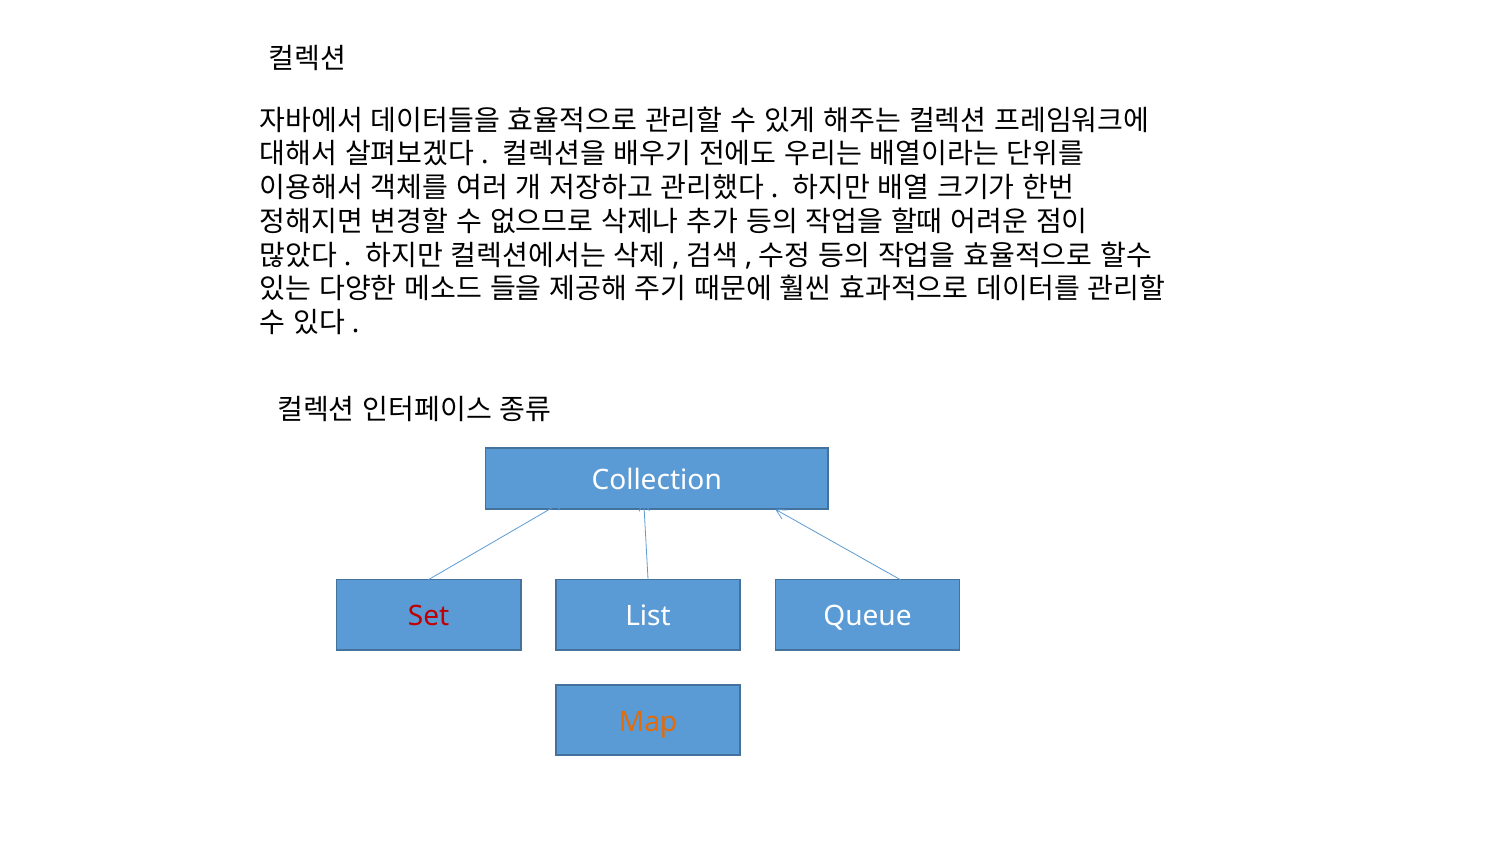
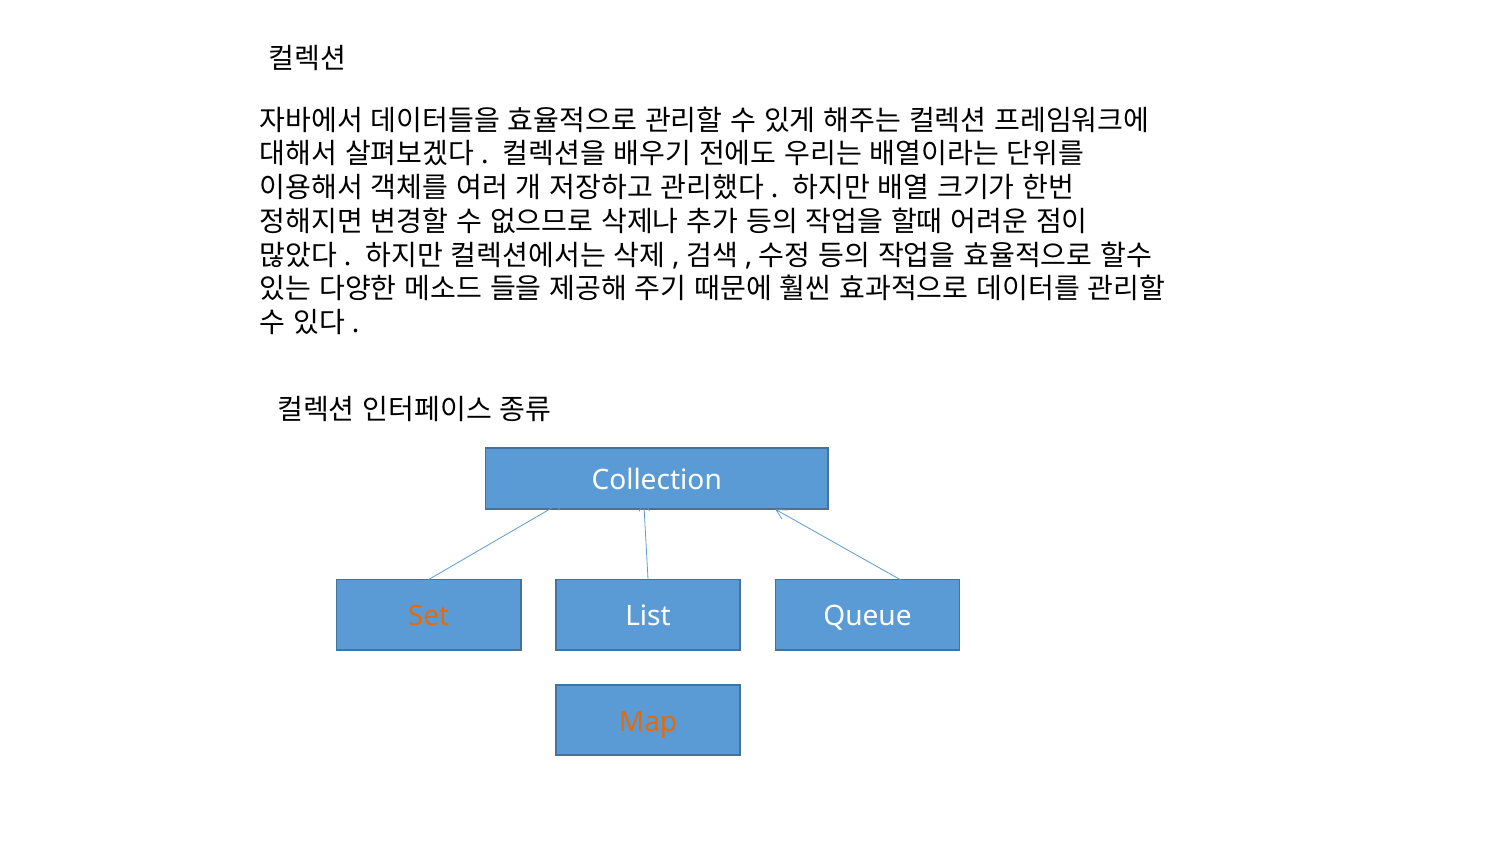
Set colour: red -> orange (429, 616)
